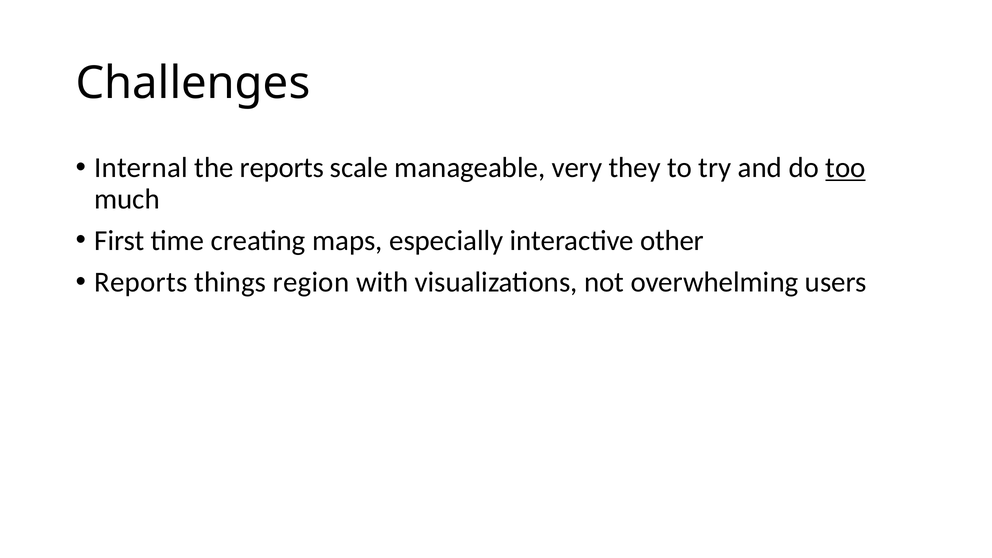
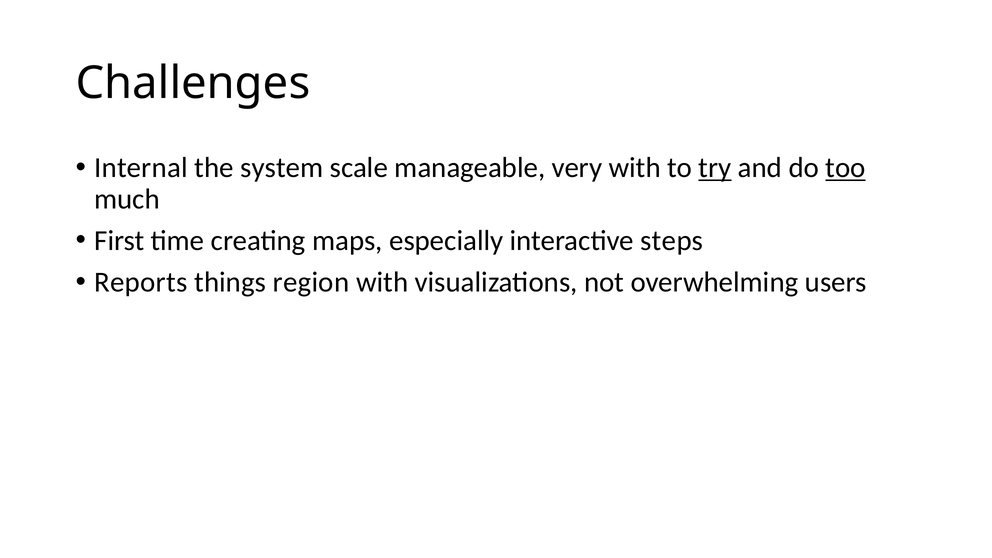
the reports: reports -> system (282, 168)
very they: they -> with (635, 168)
try underline: none -> present (715, 168)
other: other -> steps (672, 241)
